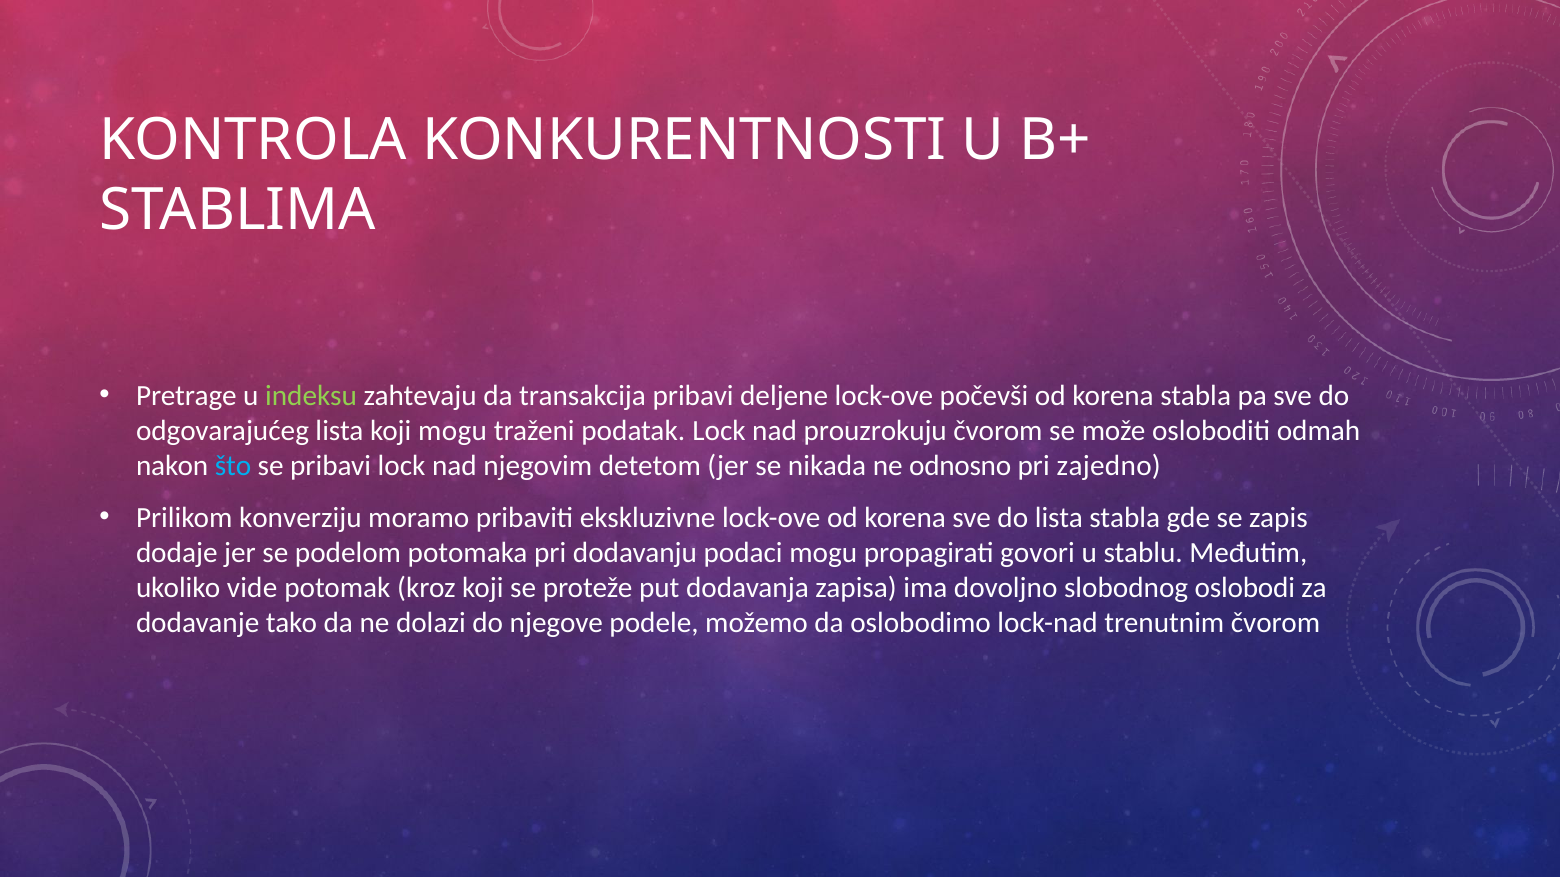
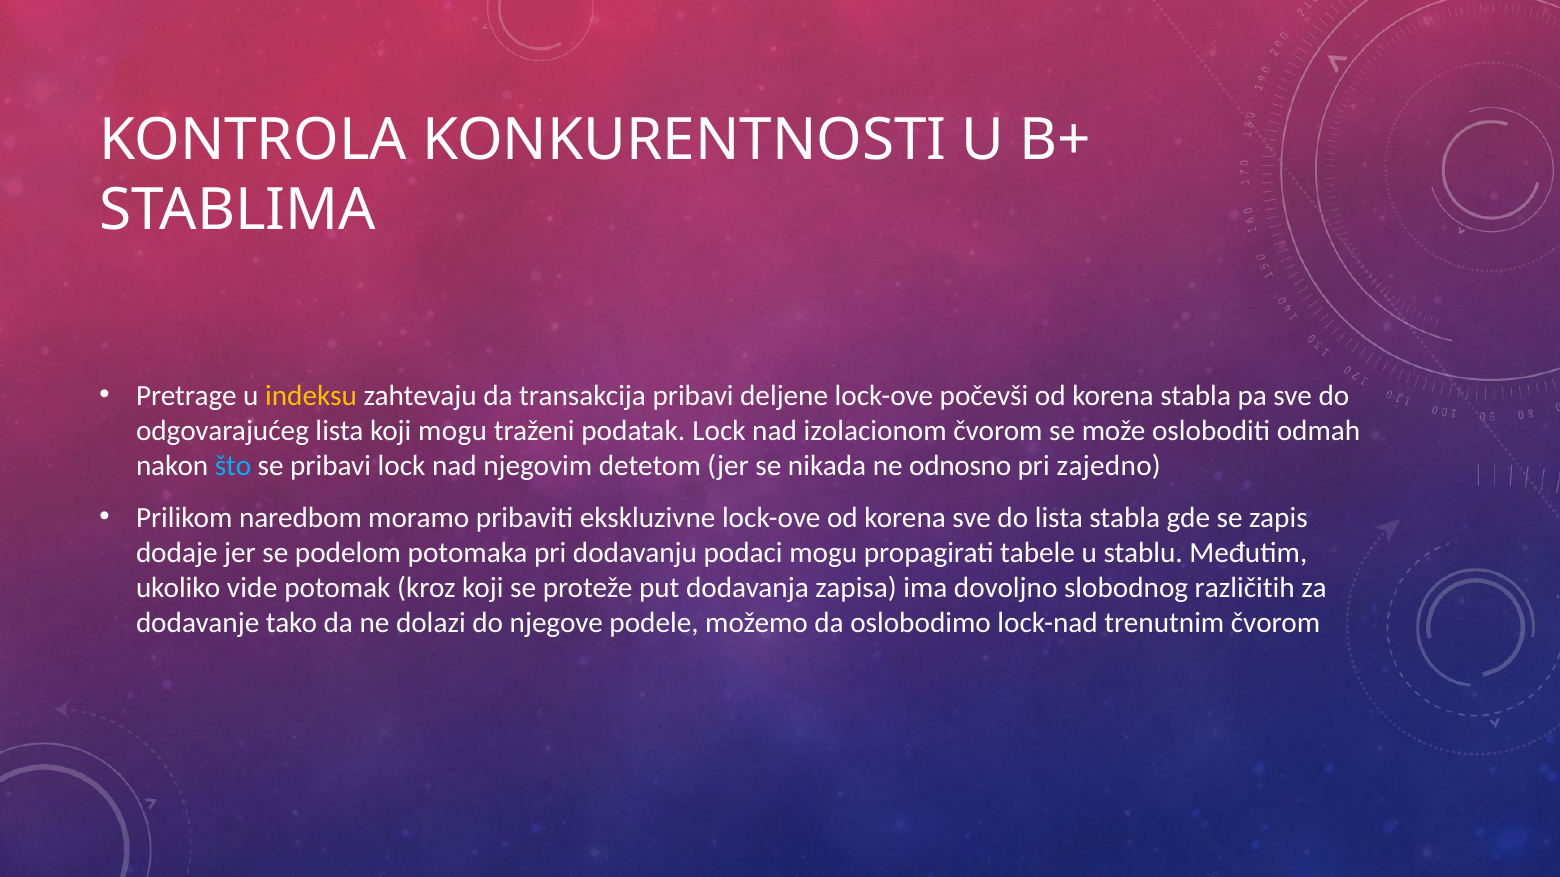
indeksu colour: light green -> yellow (311, 396)
prouzrokuju: prouzrokuju -> izolacionom (875, 431)
konverziju: konverziju -> naredbom (300, 518)
govori: govori -> tabele (1038, 553)
oslobodi: oslobodi -> različitih (1245, 588)
